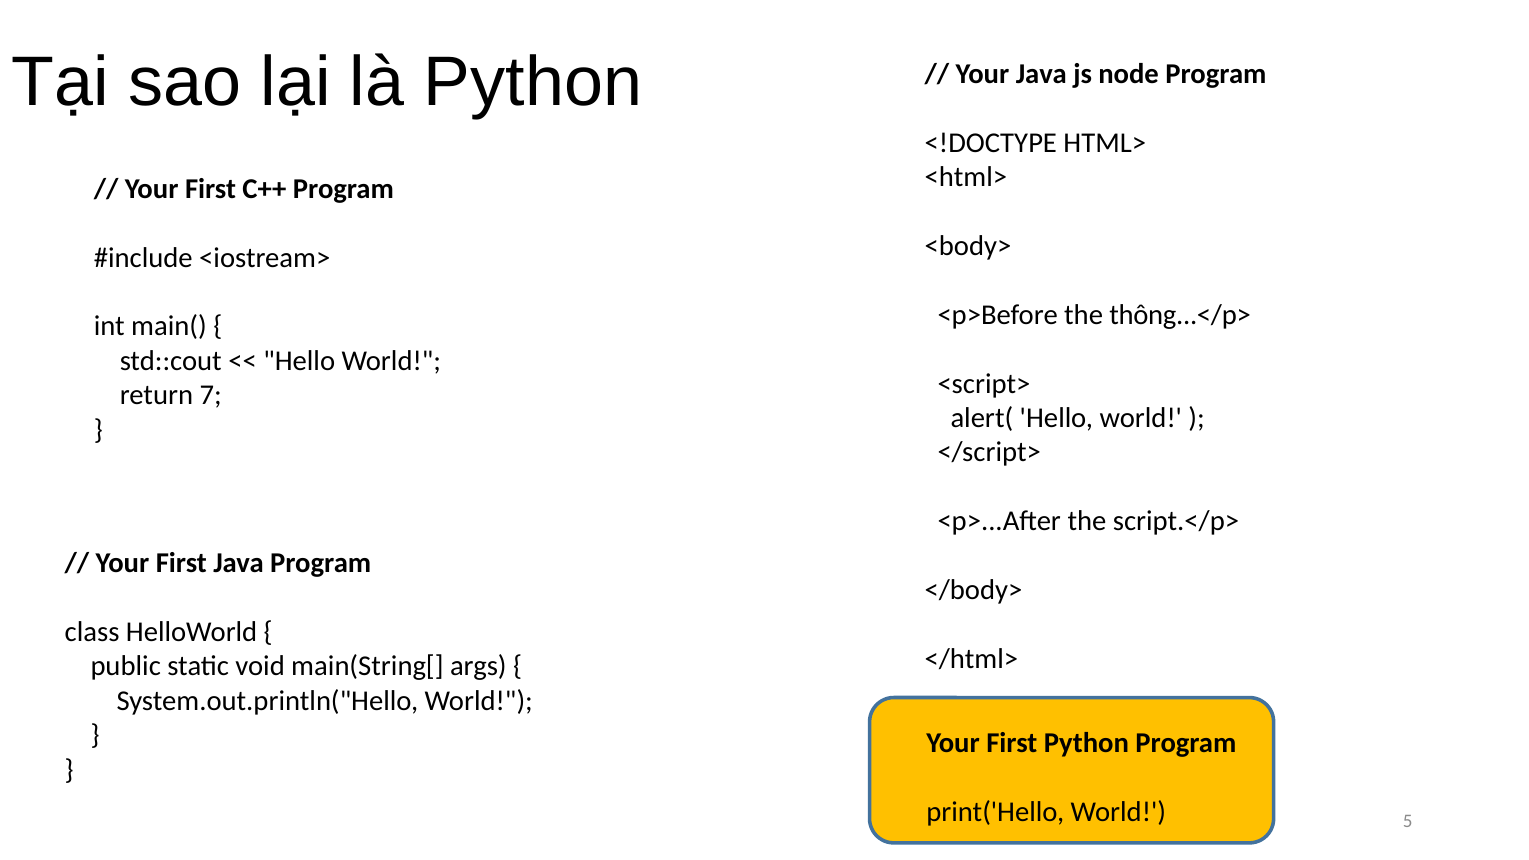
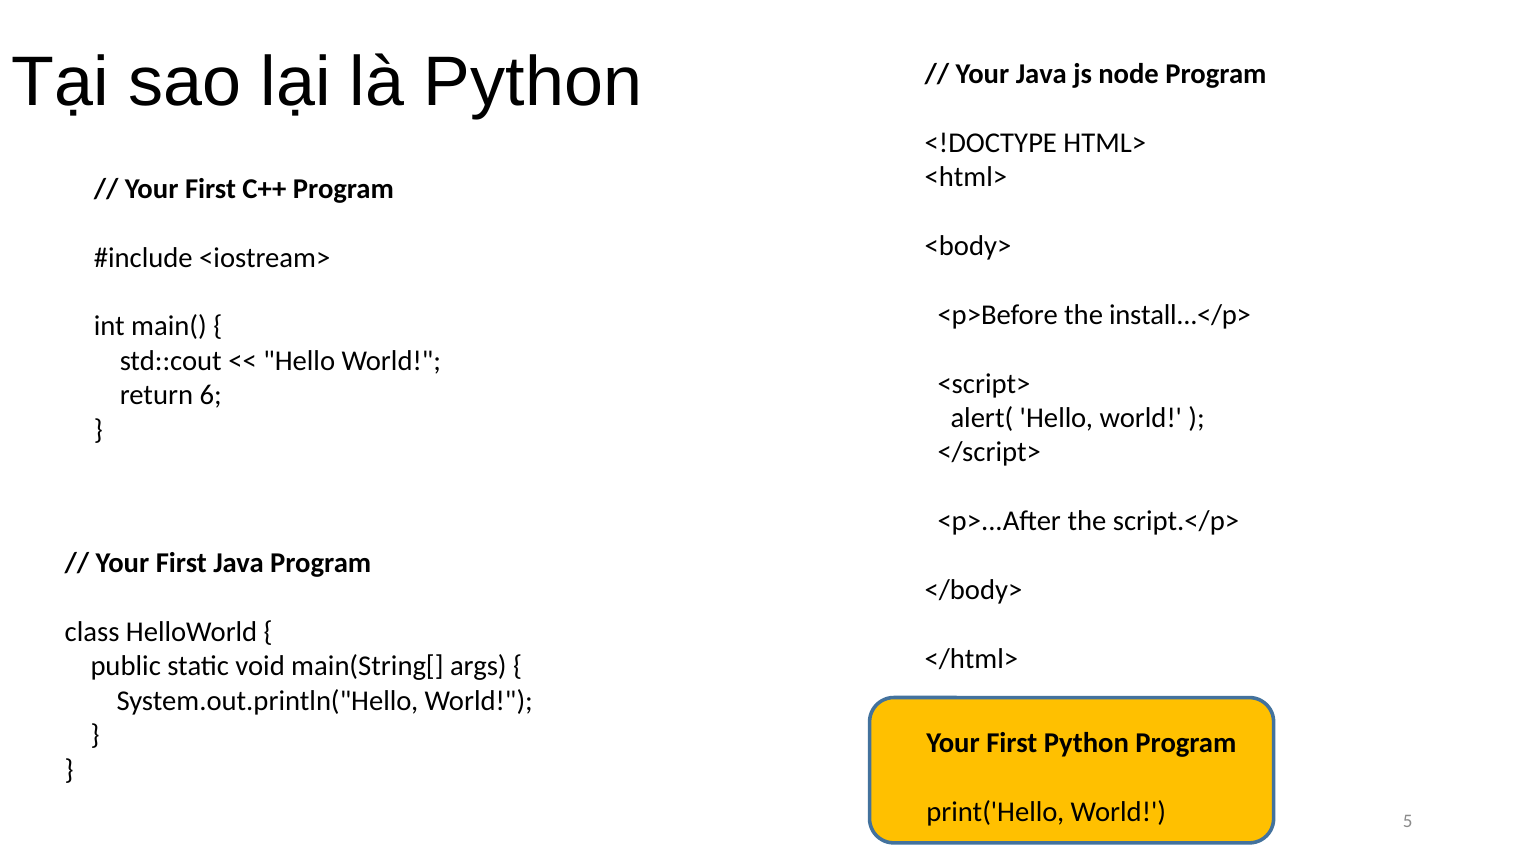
thông...</p>: thông...</p> -> install...</p> (1180, 315)
7: 7 -> 6 (211, 395)
